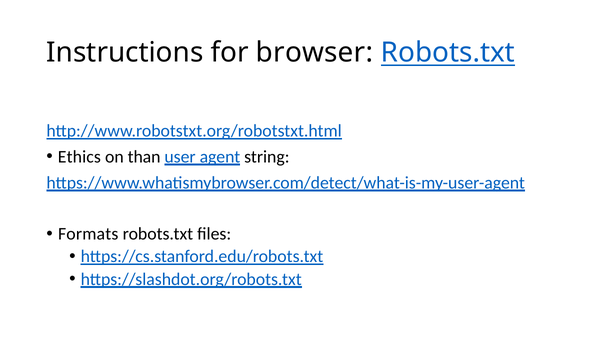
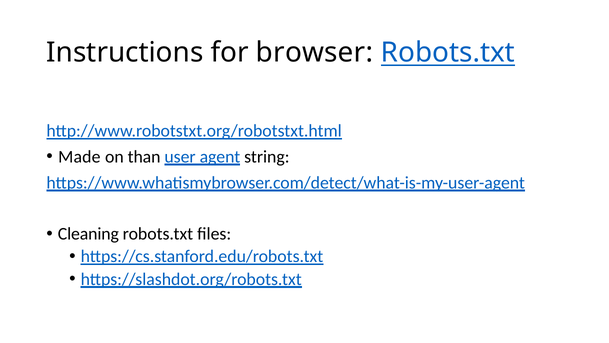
Ethics: Ethics -> Made (79, 157)
Formats: Formats -> Cleaning (88, 234)
